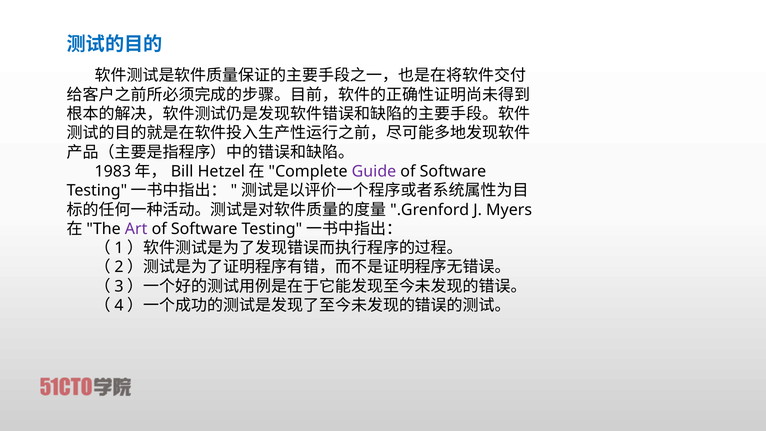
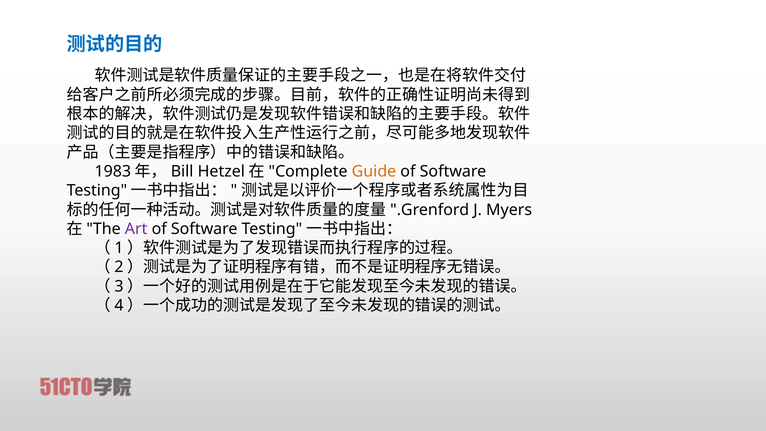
Guide colour: purple -> orange (374, 171)
